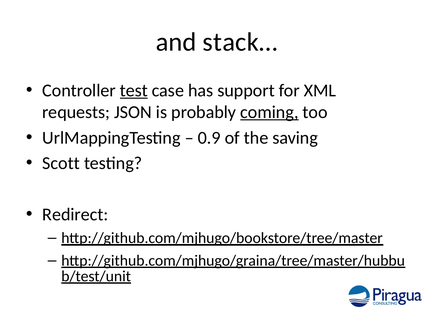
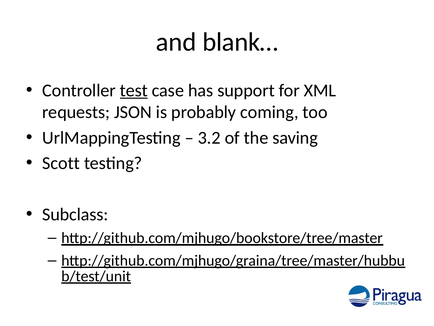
stack…: stack… -> blank… (240, 42)
coming underline: present -> none (269, 112)
0.9: 0.9 -> 3.2 (209, 137)
Redirect: Redirect -> Subclass (75, 214)
